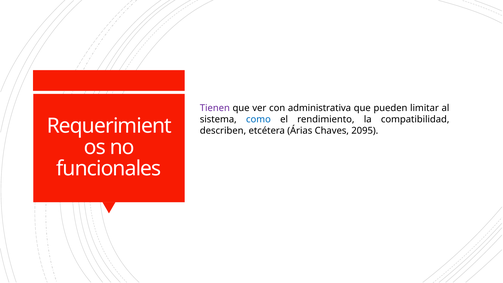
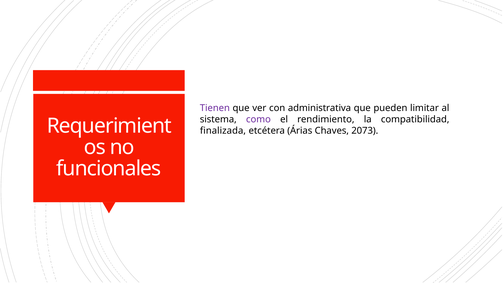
como colour: blue -> purple (258, 120)
describen: describen -> finalizada (223, 131)
2095: 2095 -> 2073 (365, 131)
